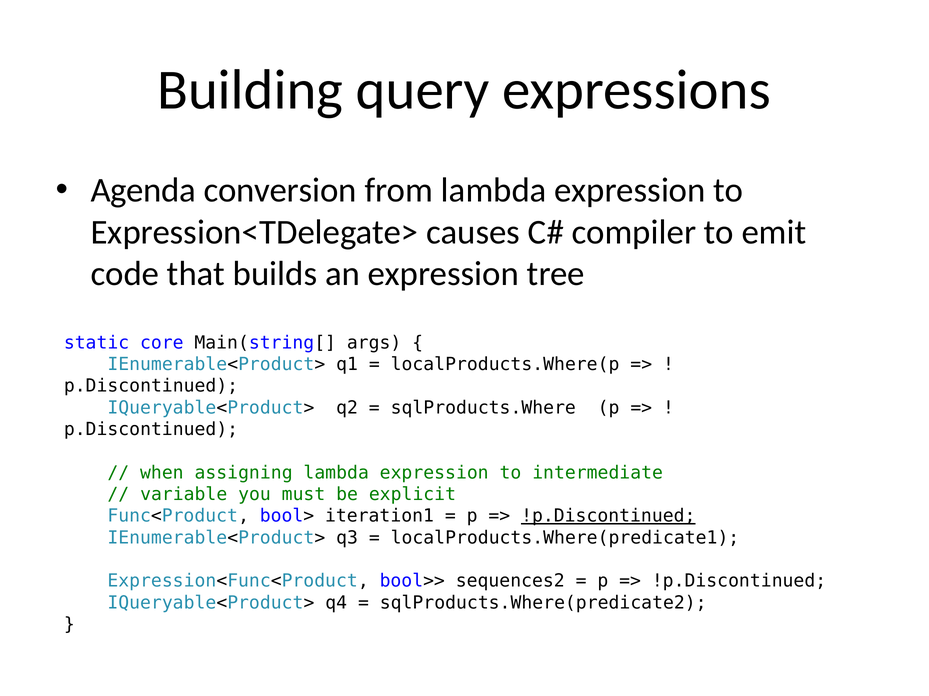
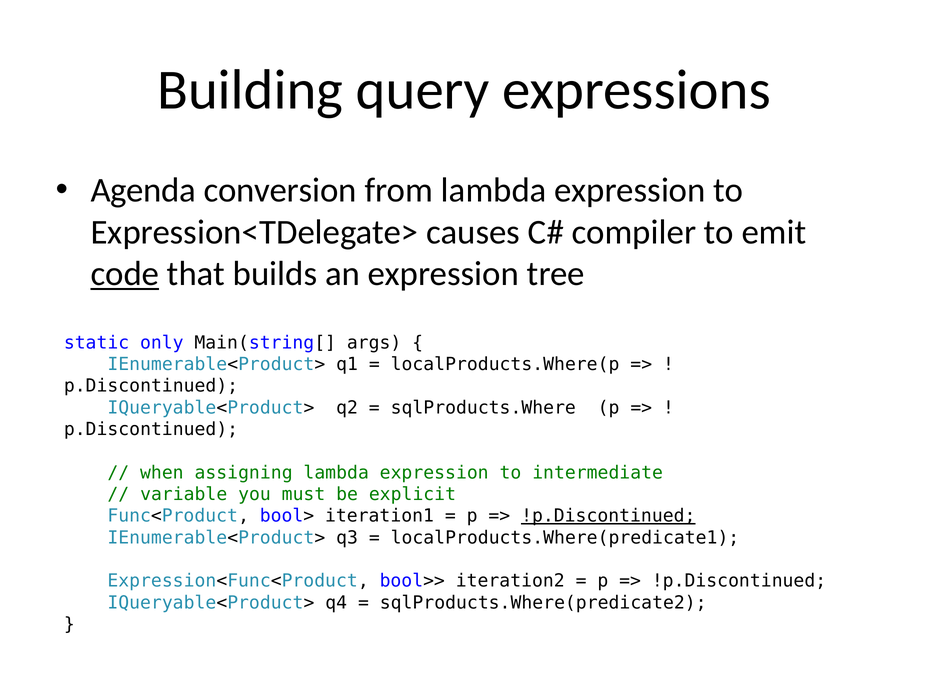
code underline: none -> present (125, 274)
core: core -> only (162, 343)
sequences2: sequences2 -> iteration2 (510, 582)
